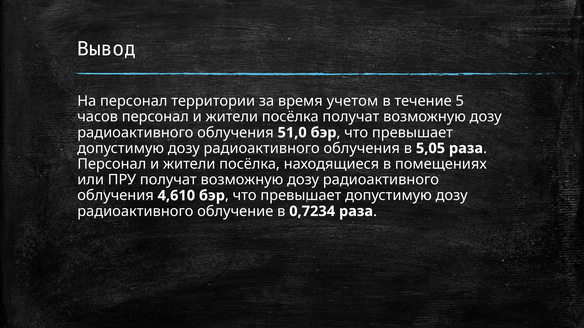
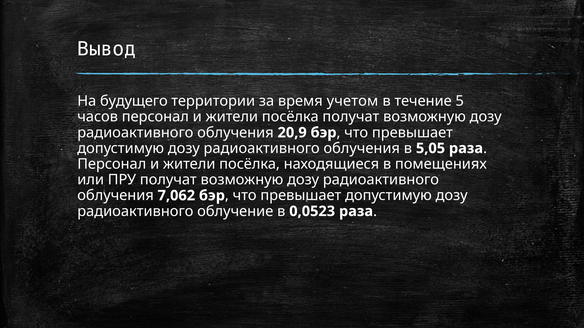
На персонал: персонал -> будущего (134, 101)
51,0: 51,0 -> 20,9 (292, 133)
4,610: 4,610 -> 7,062 (176, 196)
0,7234: 0,7234 -> 0,0523 (312, 212)
